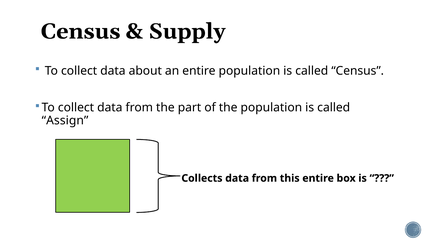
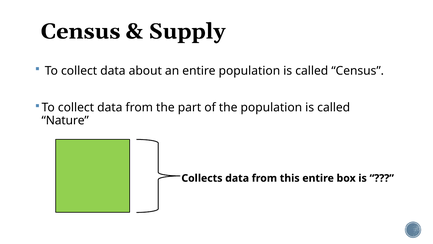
Assign: Assign -> Nature (65, 120)
